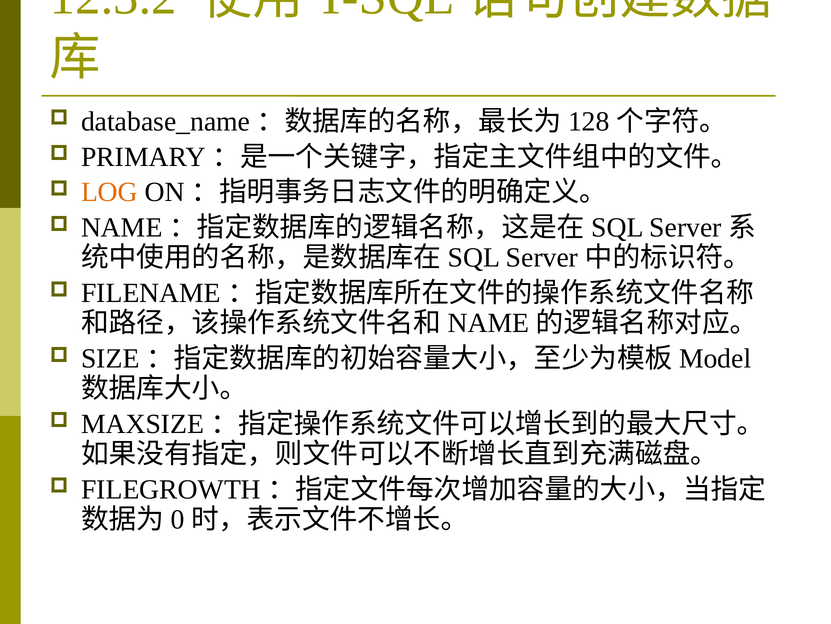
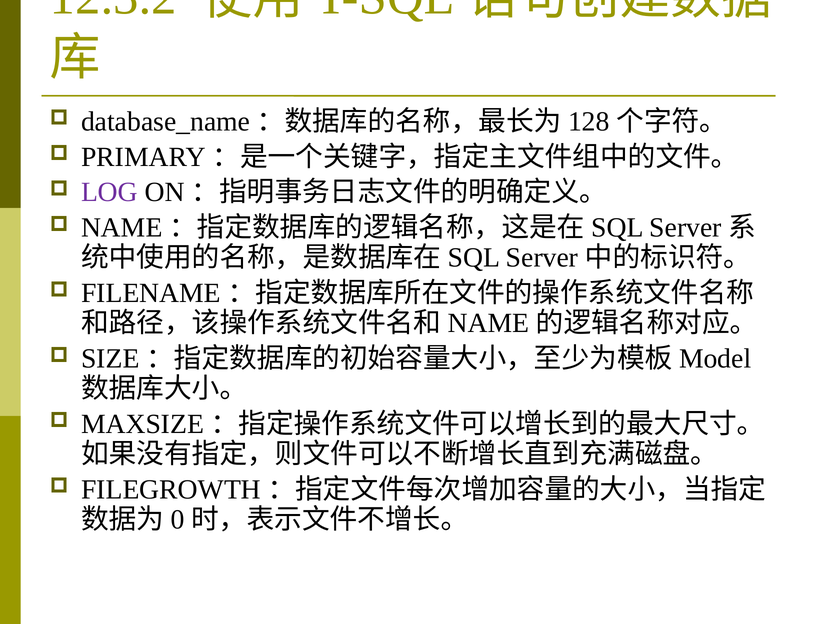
LOG colour: orange -> purple (109, 192)
